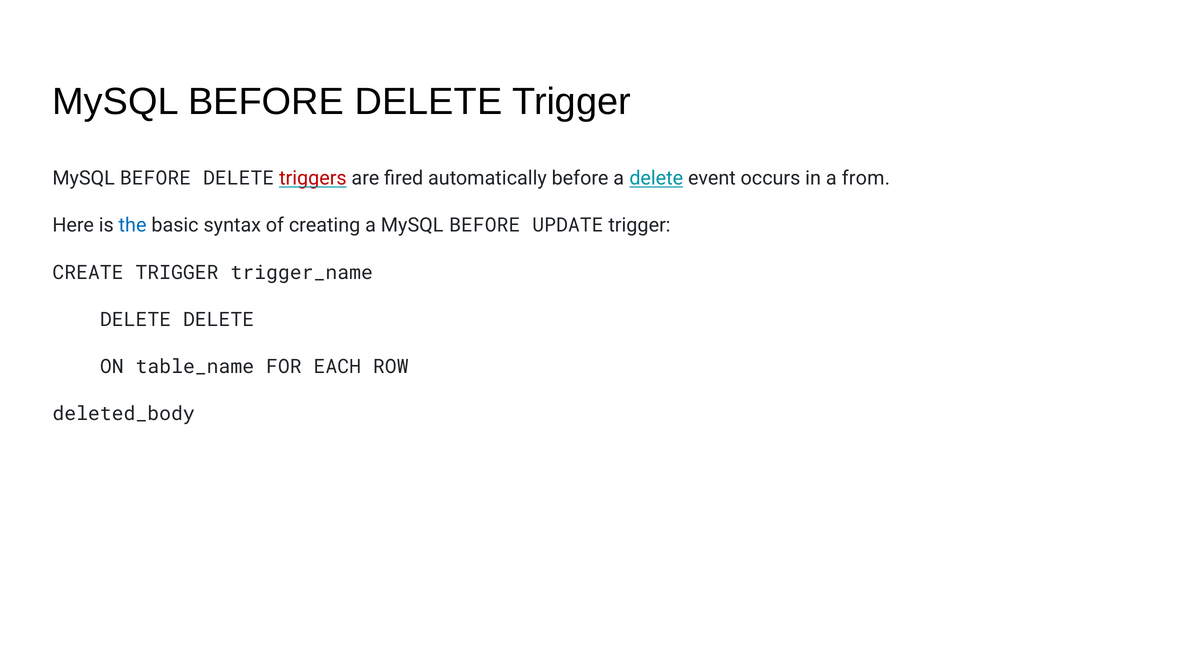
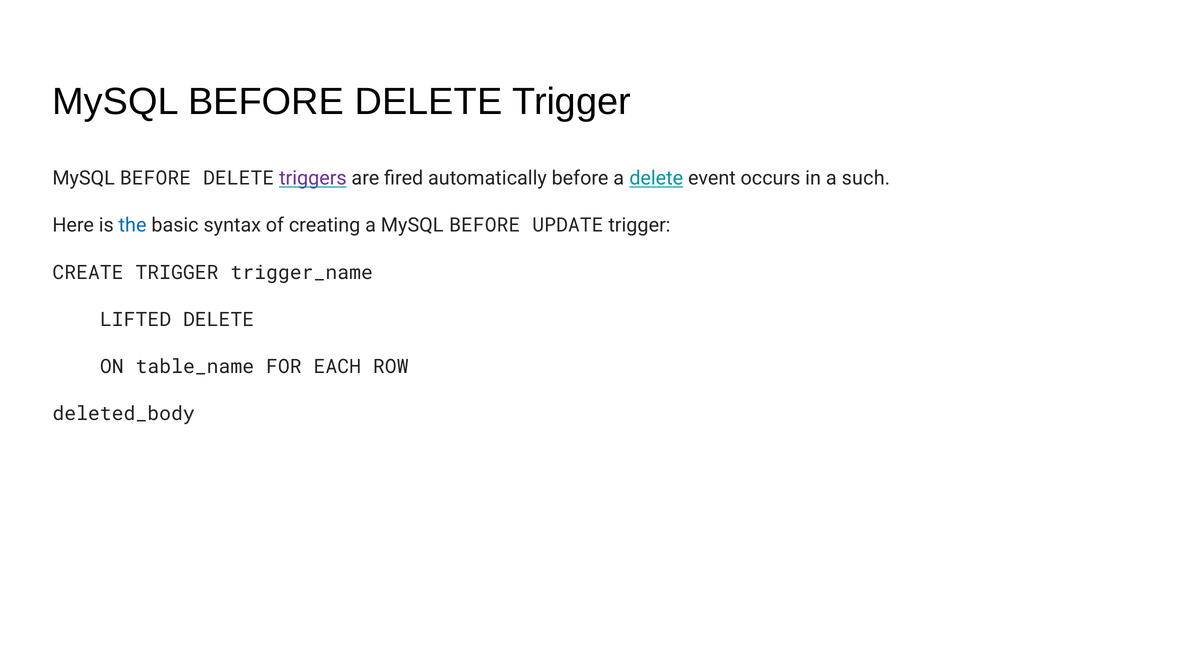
triggers colour: red -> purple (313, 178)
from: from -> such (866, 178)
DELETE: DELETE -> LIFTED (136, 320)
